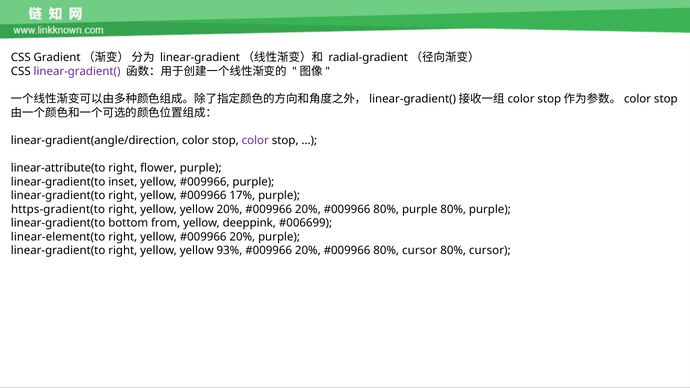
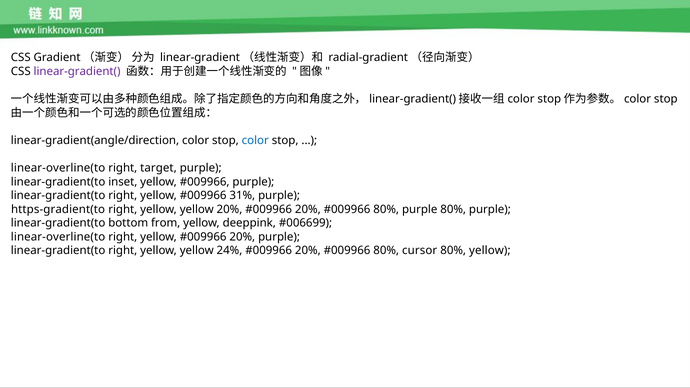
color colour: purple -> blue (255, 140)
linear-attribute(to: linear-attribute(to -> linear-overline(to (58, 168)
flower: flower -> target (159, 168)
17%: 17% -> 31% (242, 196)
linear-element(to: linear-element(to -> linear-overline(to (58, 237)
93%: 93% -> 24% (229, 251)
cursor: cursor -> yellow (490, 251)
